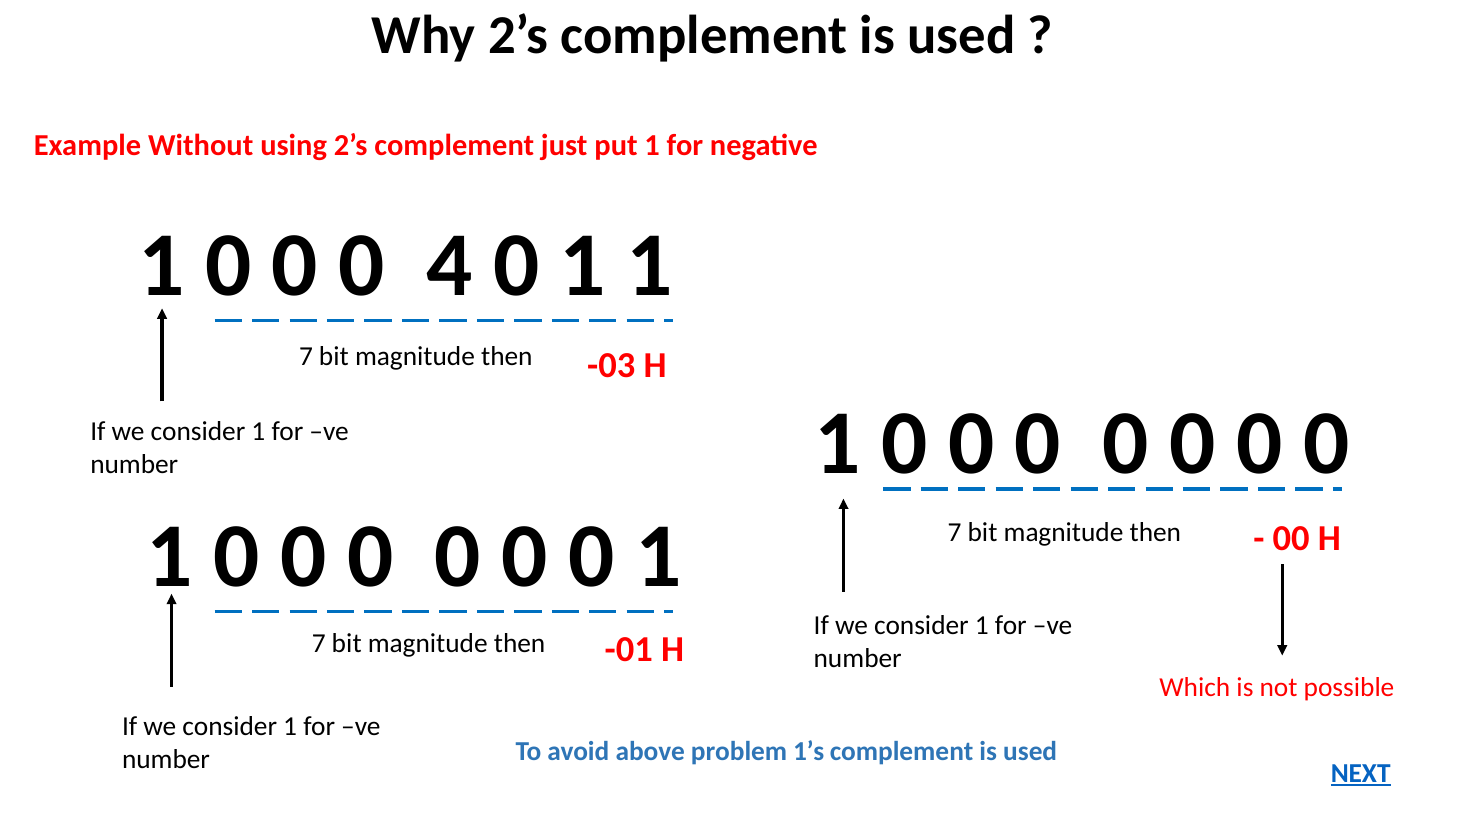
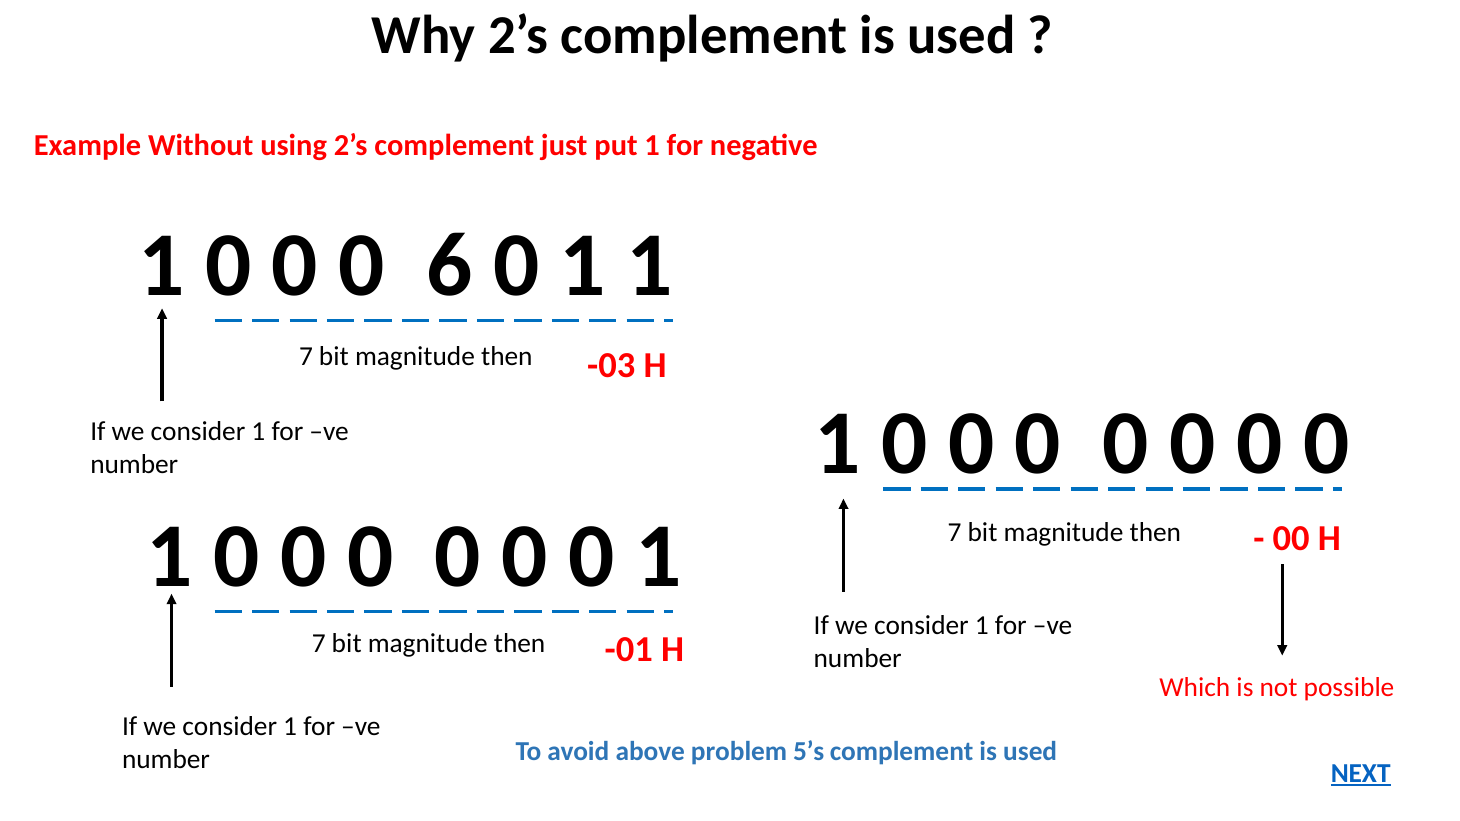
4: 4 -> 6 (449, 266)
1’s: 1’s -> 5’s (809, 751)
